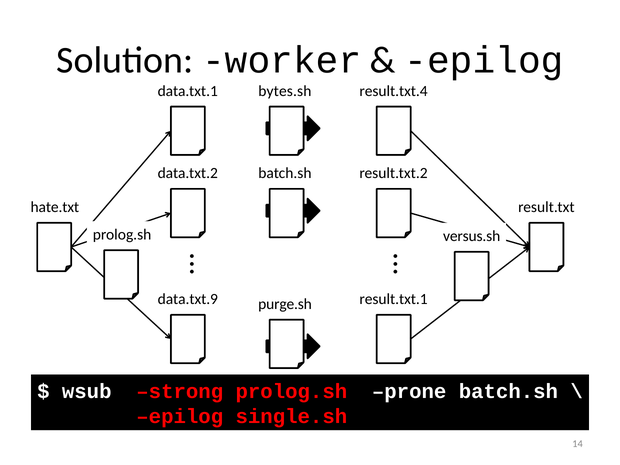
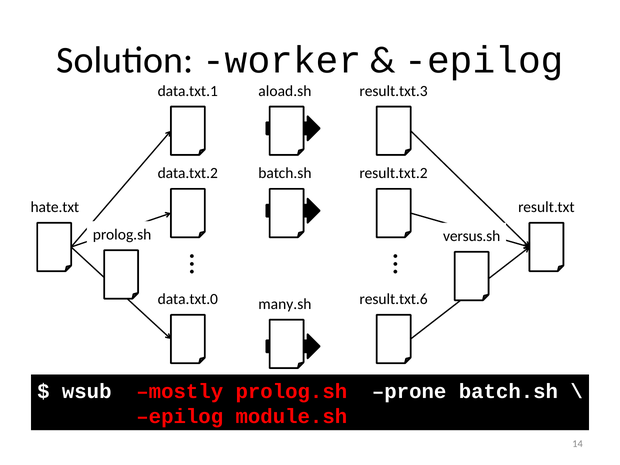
bytes.sh: bytes.sh -> aload.sh (285, 91)
result.txt.4: result.txt.4 -> result.txt.3 (394, 91)
data.txt.9: data.txt.9 -> data.txt.0 (188, 299)
result.txt.1: result.txt.1 -> result.txt.6 (394, 299)
purge.sh: purge.sh -> many.sh (285, 304)
strong: strong -> mostly (180, 391)
single.sh: single.sh -> module.sh (291, 416)
